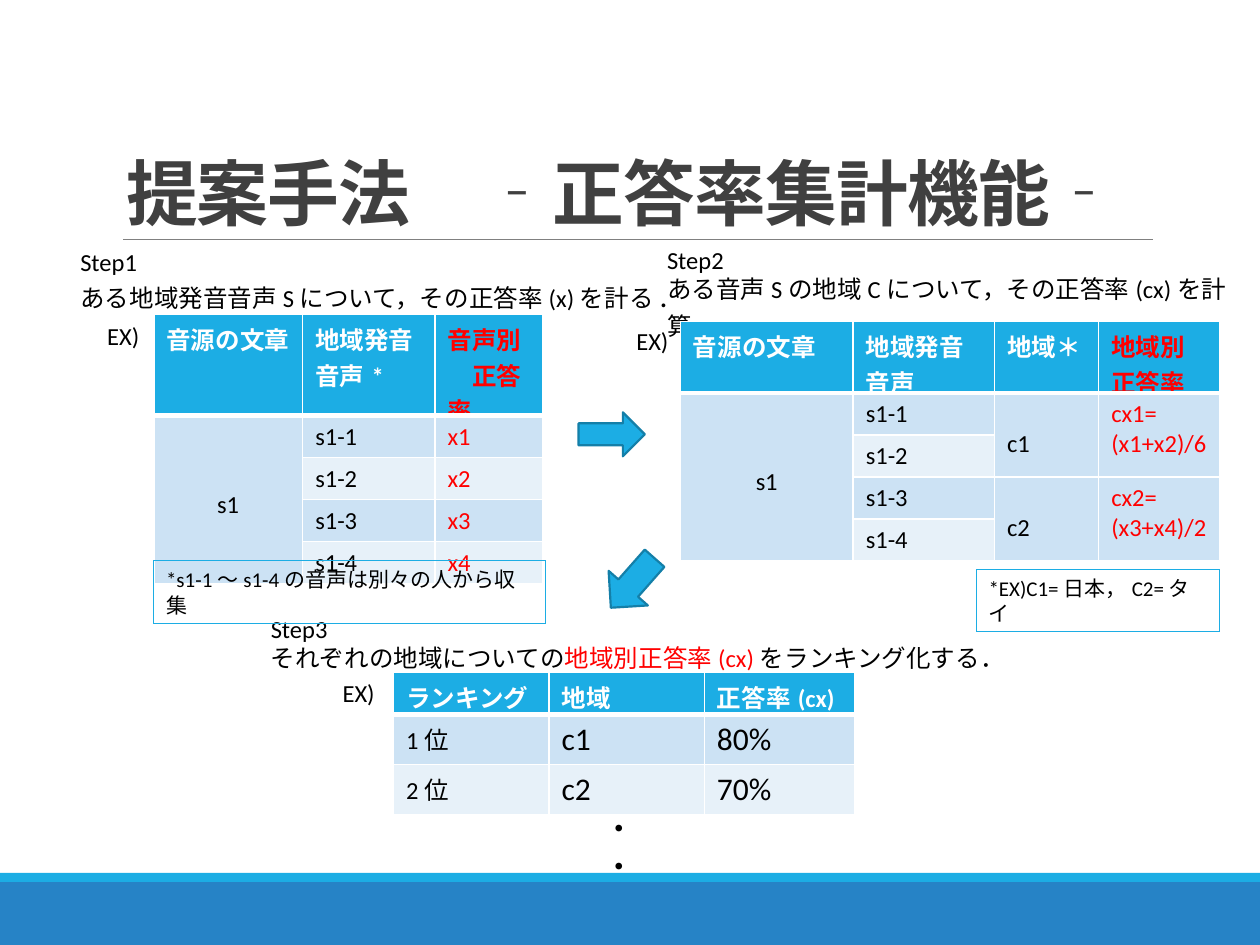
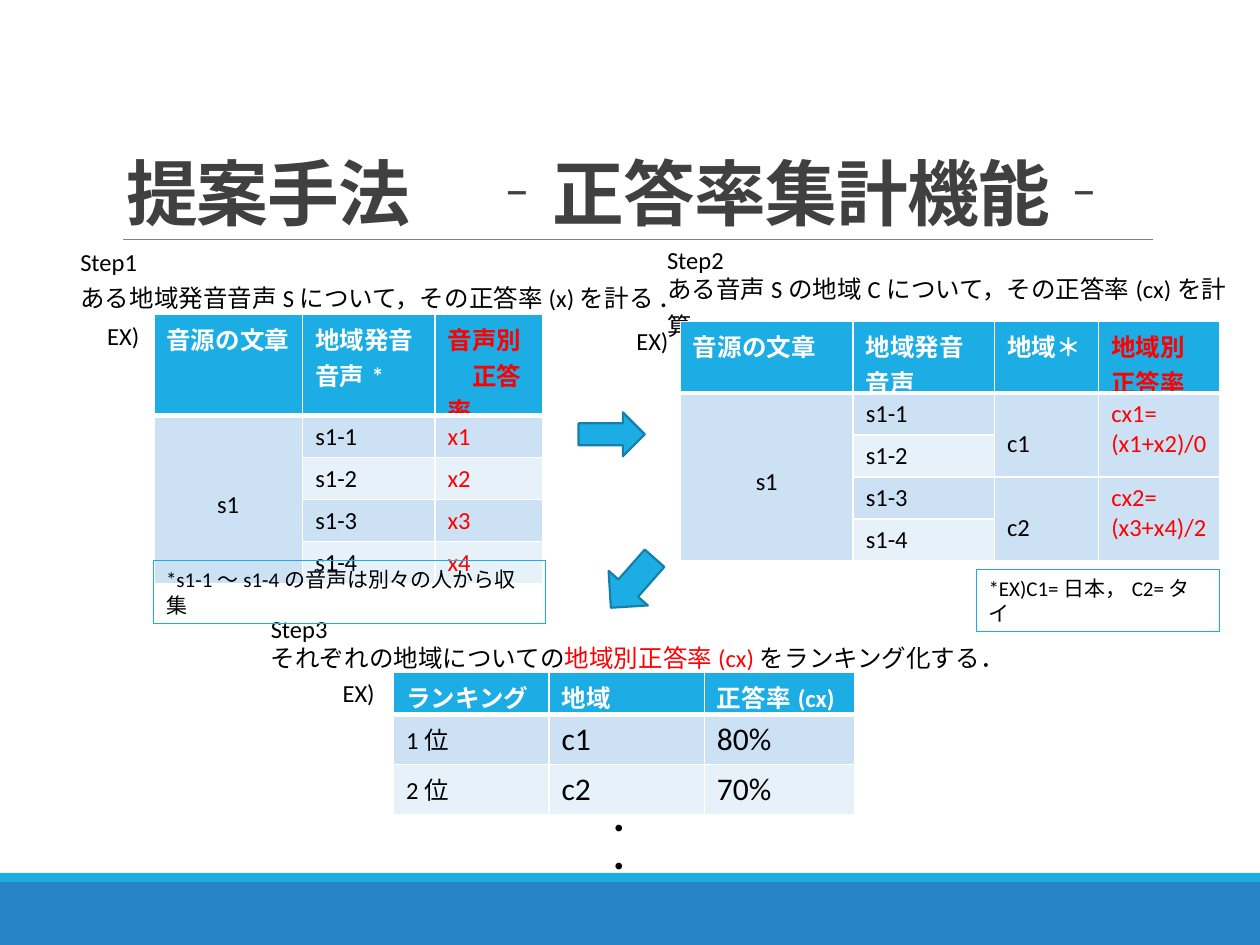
x1+x2)/6: x1+x2)/6 -> x1+x2)/0 (1159, 444)
